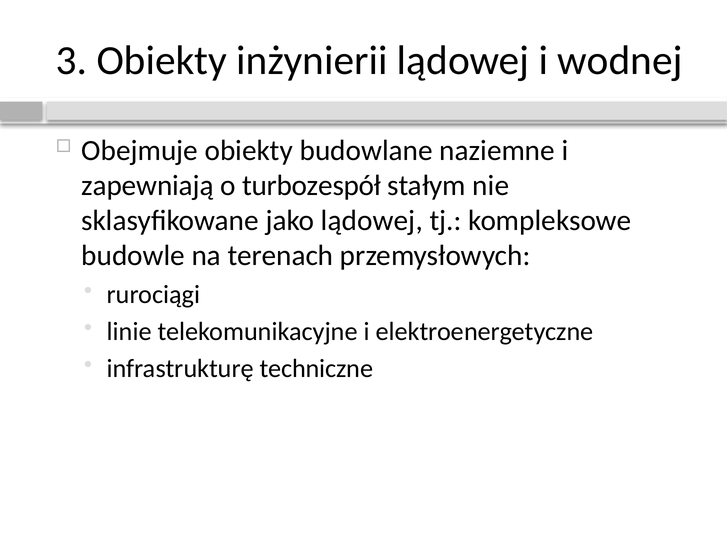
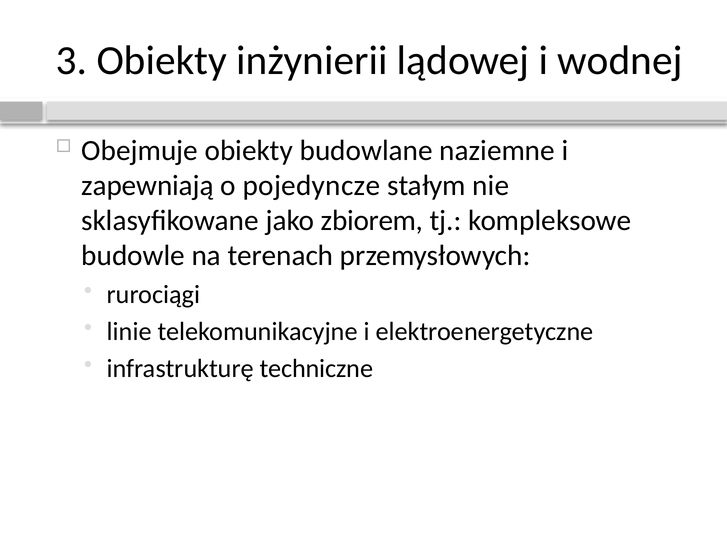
turbozespół: turbozespół -> pojedyncze (311, 186)
jako lądowej: lądowej -> zbiorem (372, 221)
